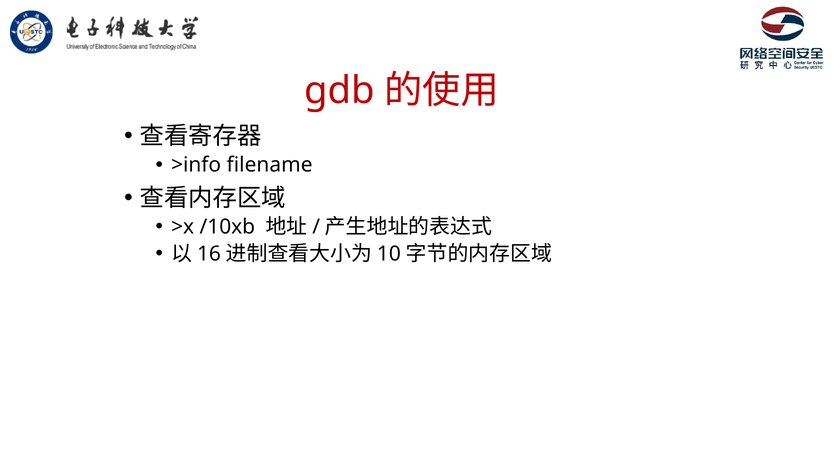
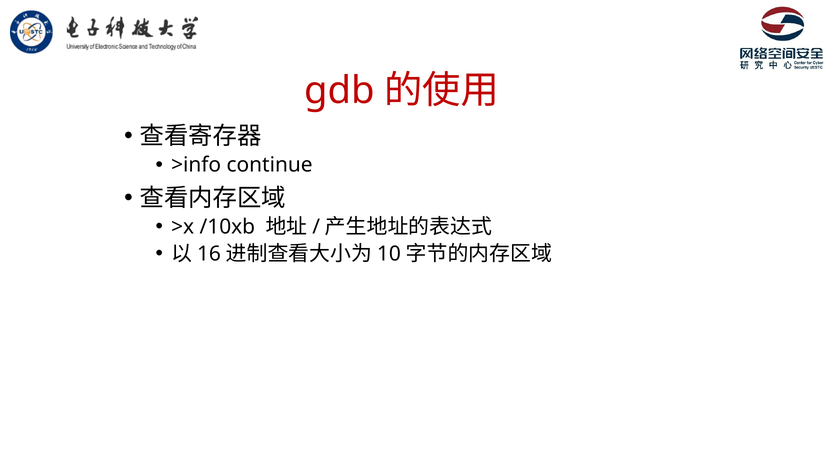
filename: filename -> continue (270, 165)
